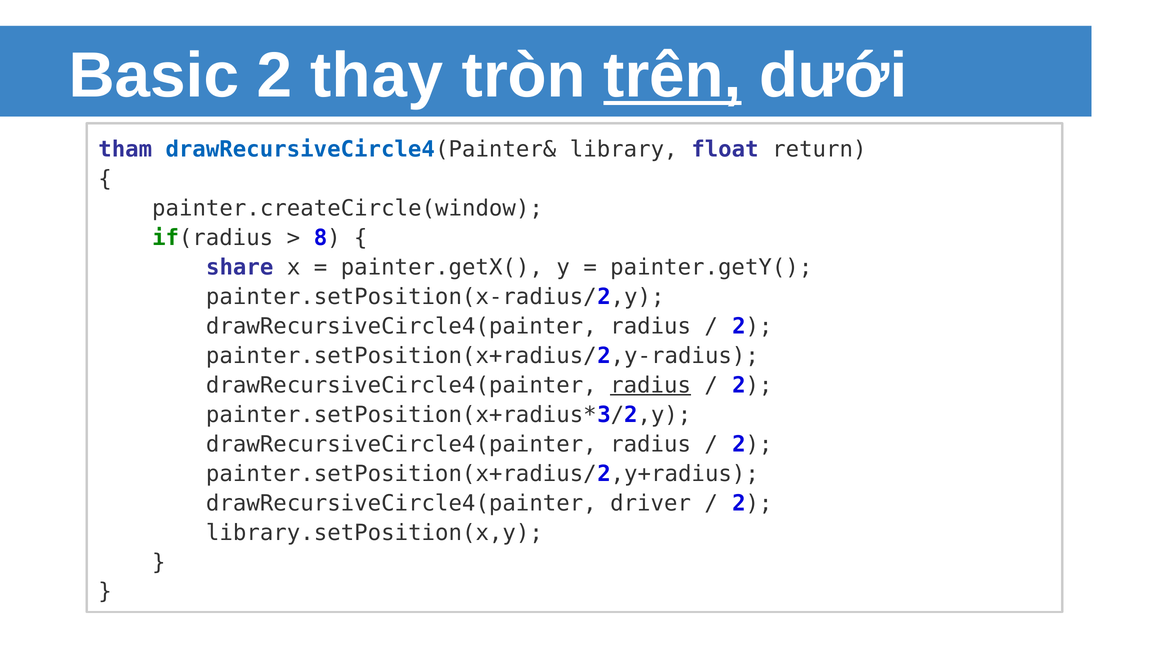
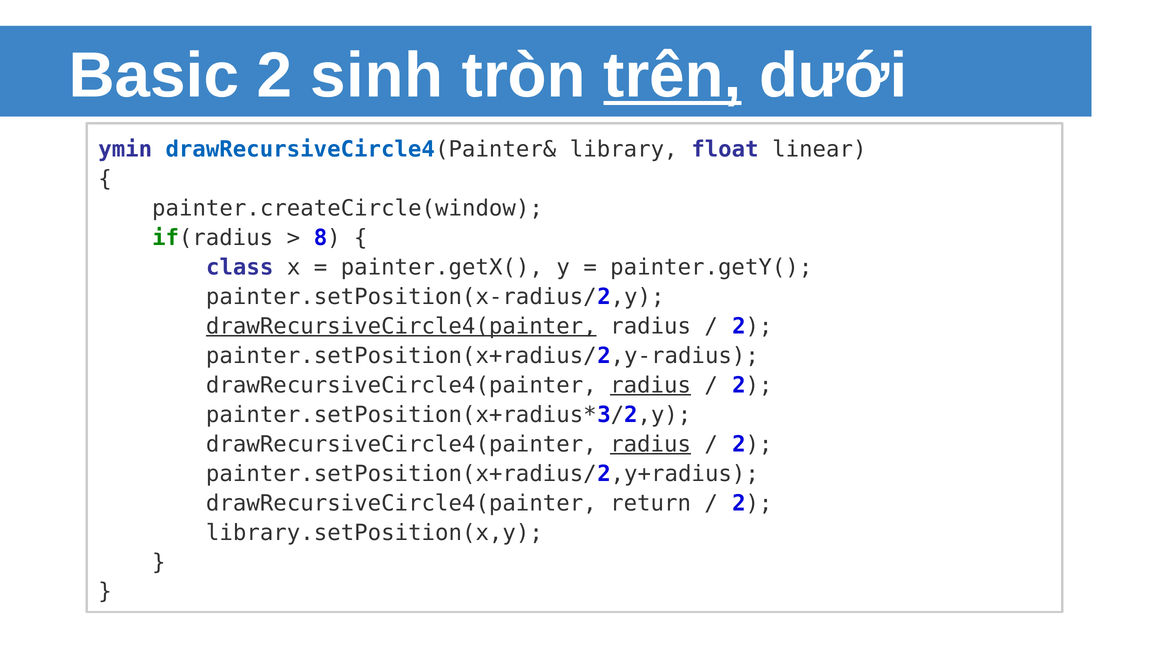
thay: thay -> sinh (377, 76)
tham: tham -> ymin (125, 150)
return: return -> linear (819, 150)
share: share -> class (240, 267)
drawRecursiveCircle4(painter underline: none -> present (401, 326)
radius underline: none -> present (651, 444)
driver: driver -> return (651, 503)
